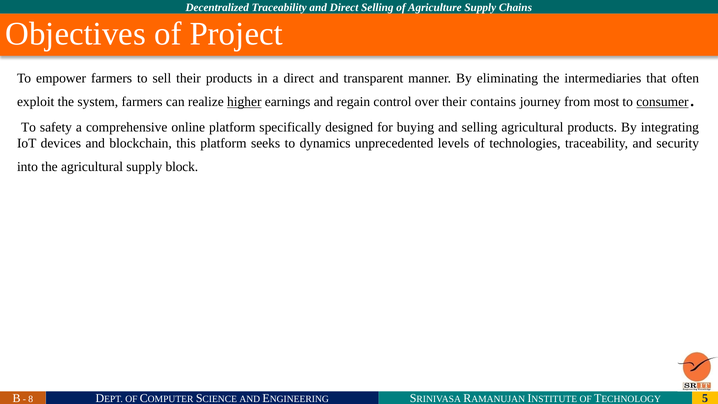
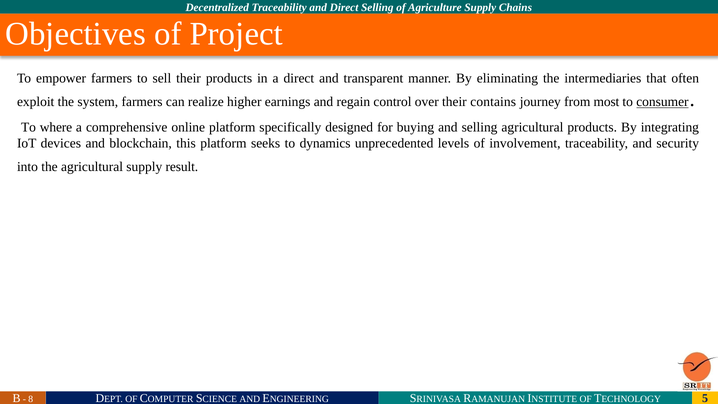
higher underline: present -> none (244, 102)
safety: safety -> where (56, 127)
technologies: technologies -> involvement (525, 143)
block: block -> result (182, 167)
